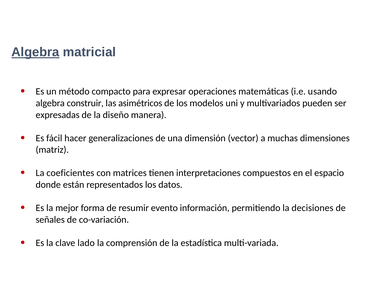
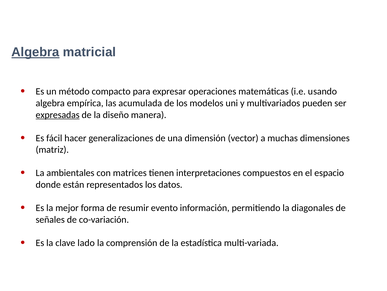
construir: construir -> empírica (85, 103)
asimétricos: asimétricos -> acumulada (140, 103)
expresadas underline: none -> present (58, 115)
coeficientes: coeficientes -> ambientales (70, 173)
decisiones: decisiones -> diagonales (313, 207)
